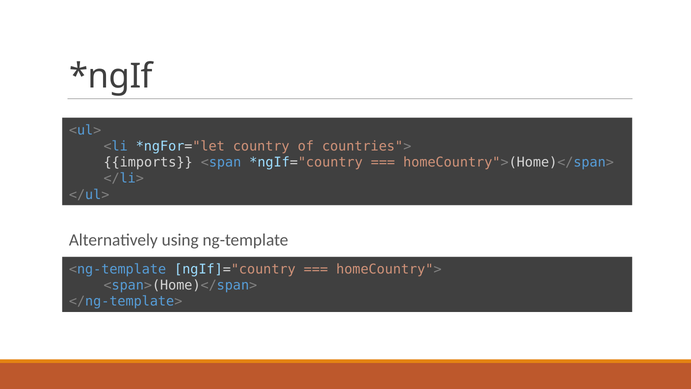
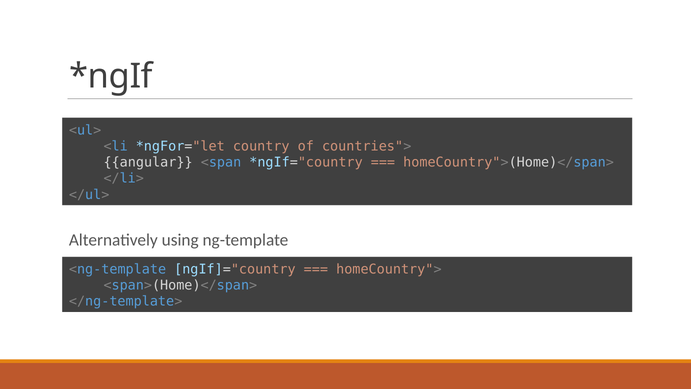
imports: imports -> angular (148, 162)
